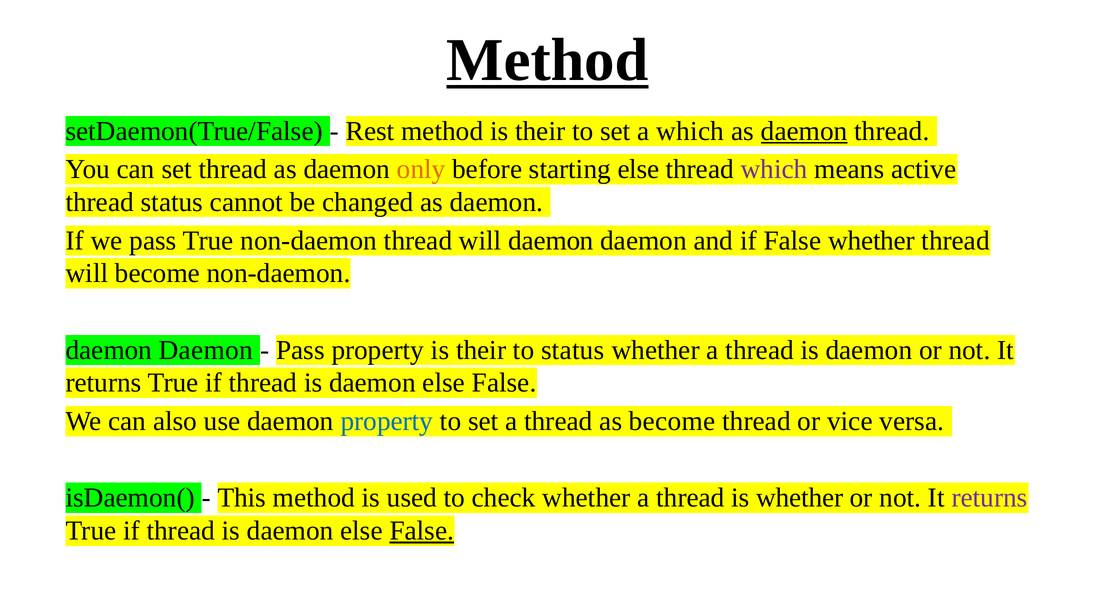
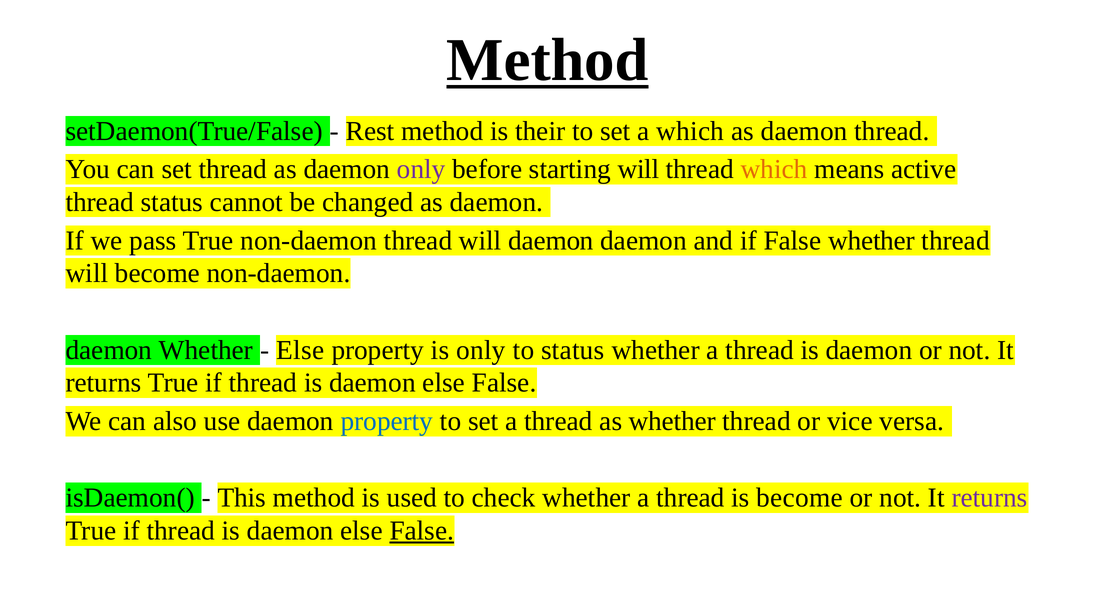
daemon underline: present -> none (804, 131)
only colour: orange -> purple (421, 169)
starting else: else -> will (638, 169)
which colour: purple -> orange (774, 169)
Daemon: Daemon -> Whether (206, 350)
Pass: Pass -> Else (300, 350)
property is their: their -> only (481, 350)
as become: become -> whether (672, 421)
is whether: whether -> become (800, 498)
